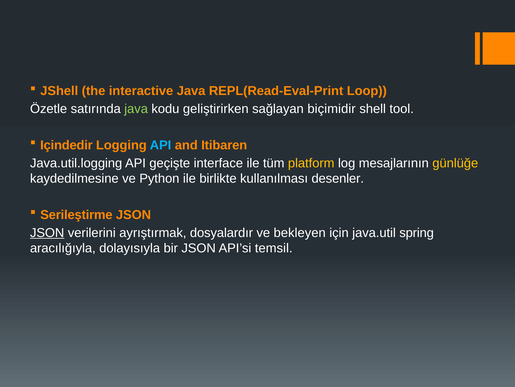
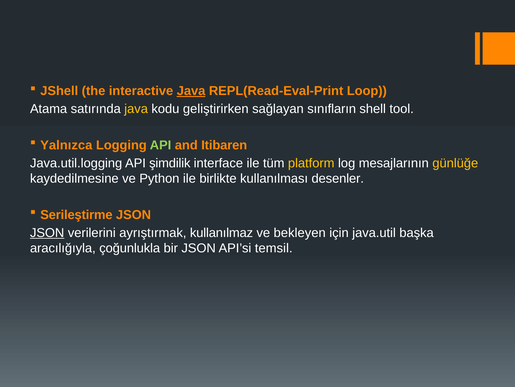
Java underline: none -> present (191, 91)
Özetle: Özetle -> Atama (49, 109)
java colour: light green -> yellow (136, 109)
biçimidir: biçimidir -> sınıfların (332, 109)
Içindedir: Içindedir -> Yalnızca (66, 145)
API colour: light blue -> light green (161, 145)
geçişte: geçişte -> şimdilik (170, 163)
dosyalardır: dosyalardır -> kullanılmaz (222, 232)
spring: spring -> başka (417, 232)
dolayısıyla: dolayısıyla -> çoğunlukla (130, 248)
